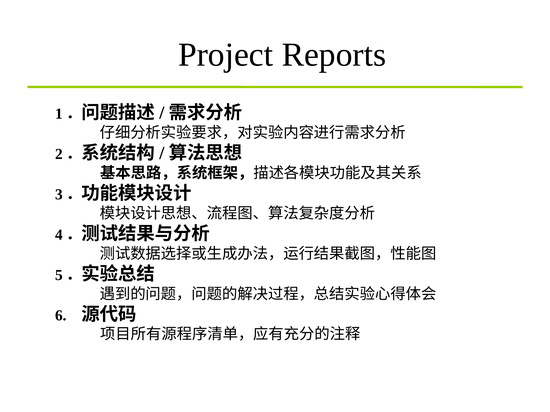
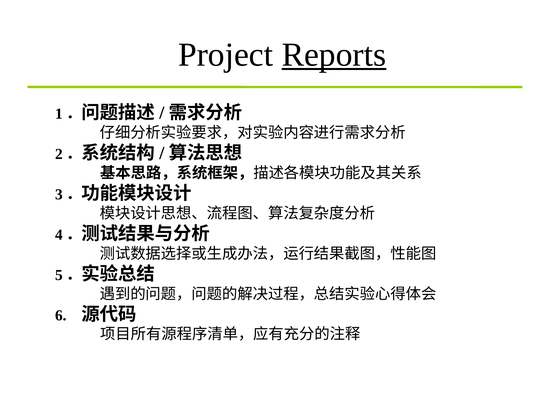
Reports underline: none -> present (334, 55)
